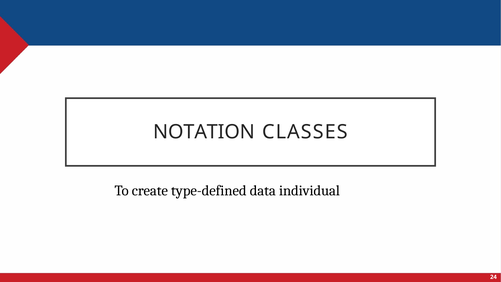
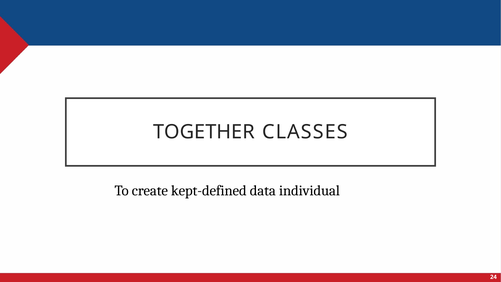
NOTATION: NOTATION -> TOGETHER (204, 132)
type-defined: type-defined -> kept-defined (209, 190)
